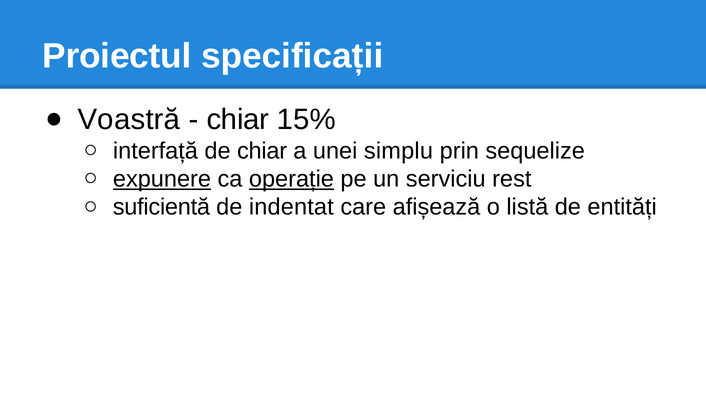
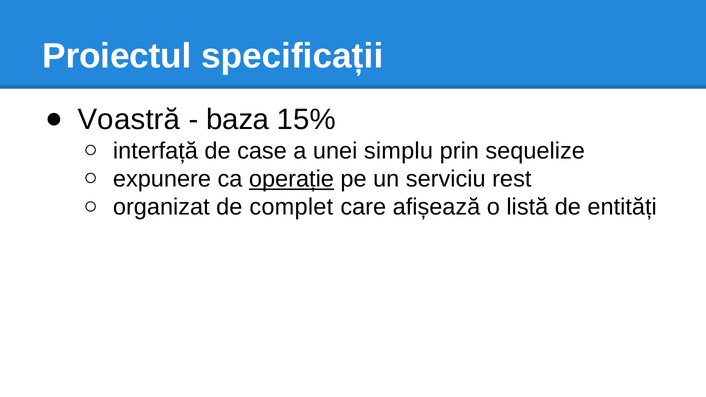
chiar: chiar -> baza (238, 119)
de chiar: chiar -> case (262, 151)
expunere underline: present -> none (162, 179)
suficientă: suficientă -> organizat (161, 207)
indentat: indentat -> complet (291, 207)
